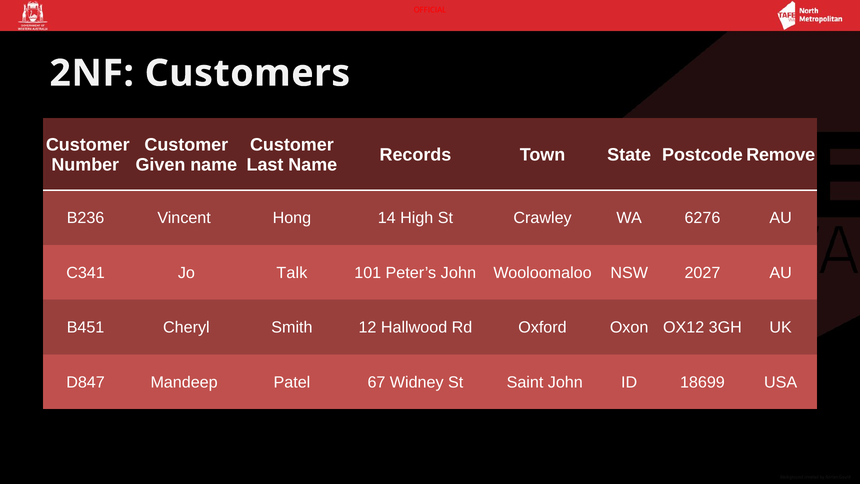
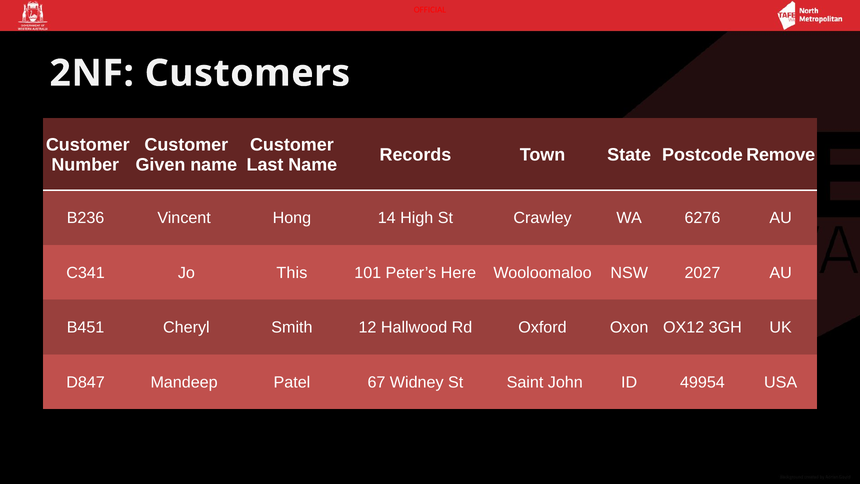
Talk: Talk -> This (292, 273)
Peter’s John: John -> Here (458, 273)
18699: 18699 -> 49954 (702, 382)
